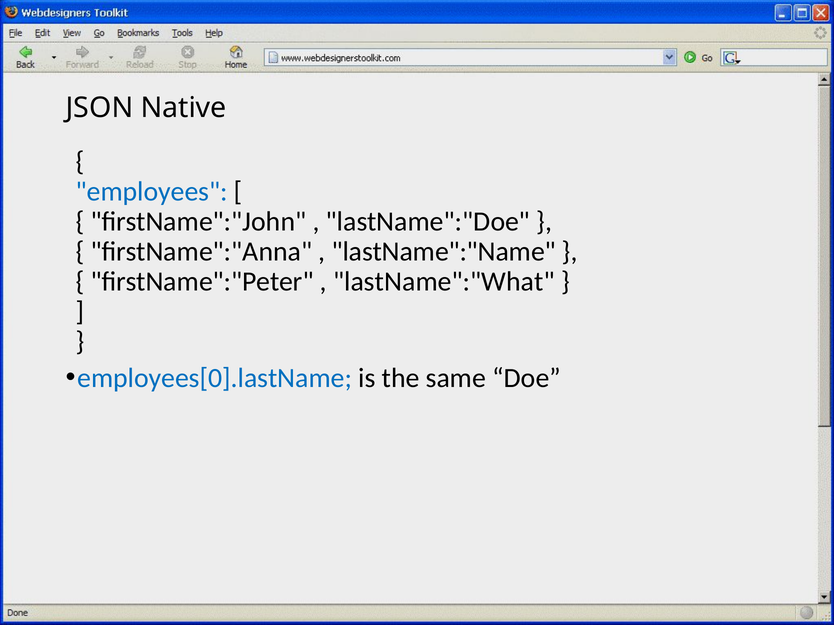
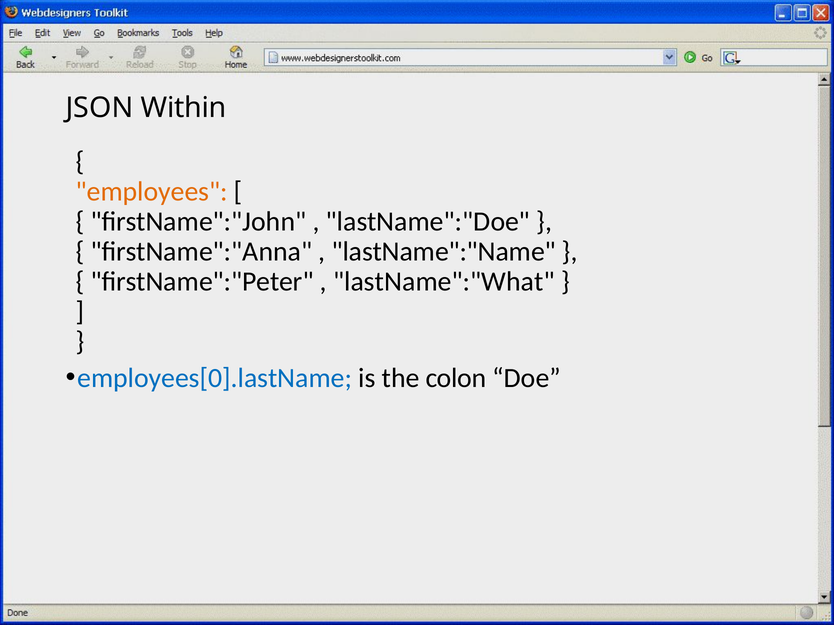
Native: Native -> Within (184, 108)
employees colour: blue -> orange (152, 192)
same: same -> colon (456, 378)
